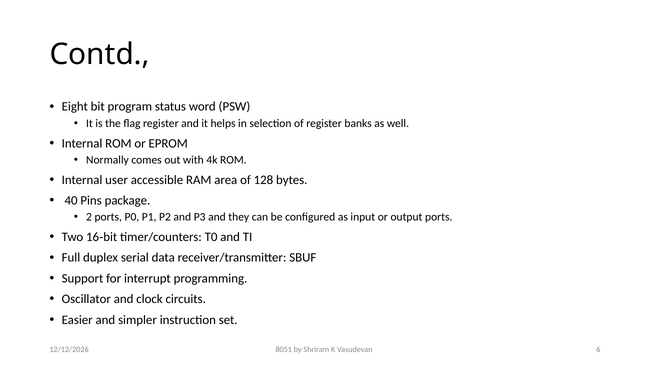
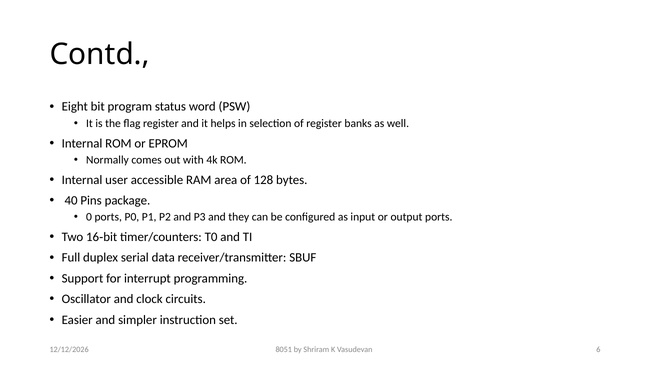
2: 2 -> 0 (89, 217)
